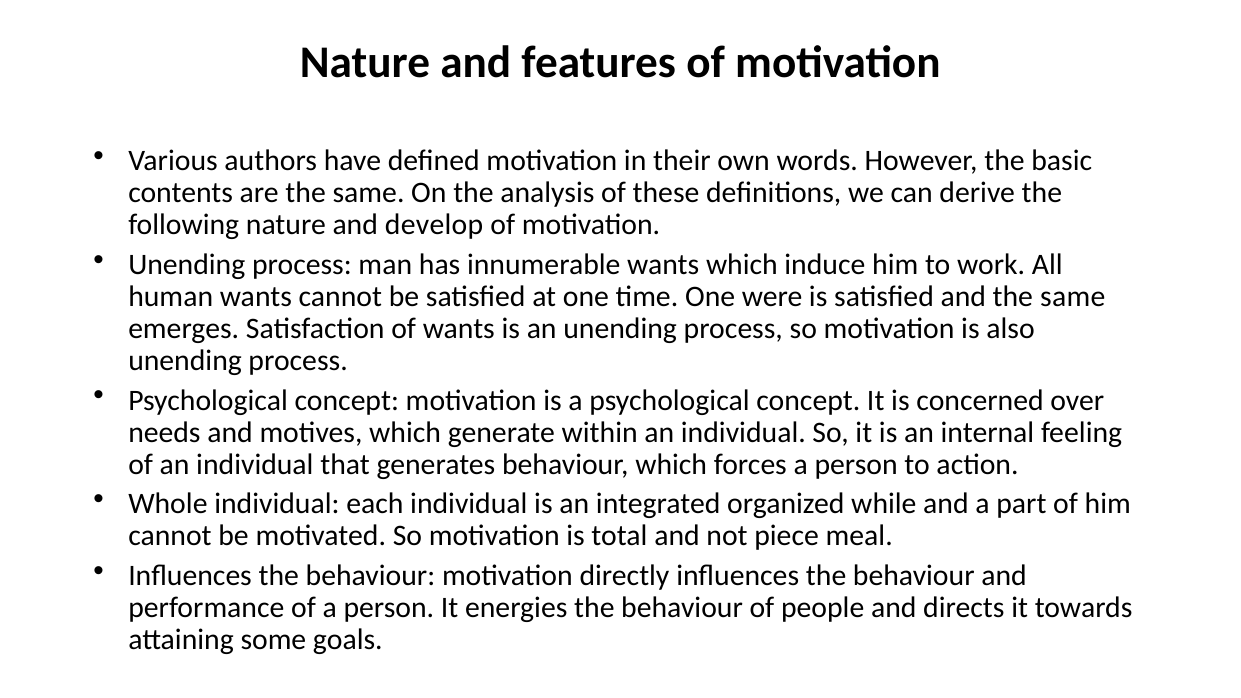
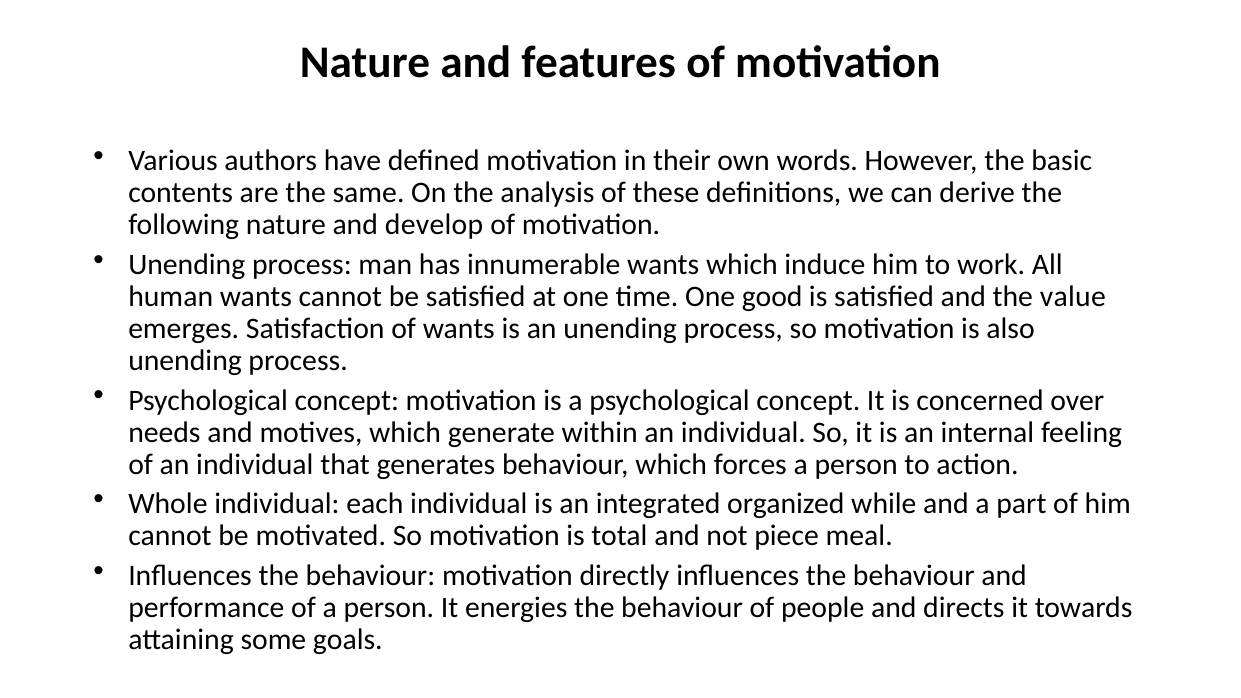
were: were -> good (772, 297)
and the same: same -> value (1073, 297)
